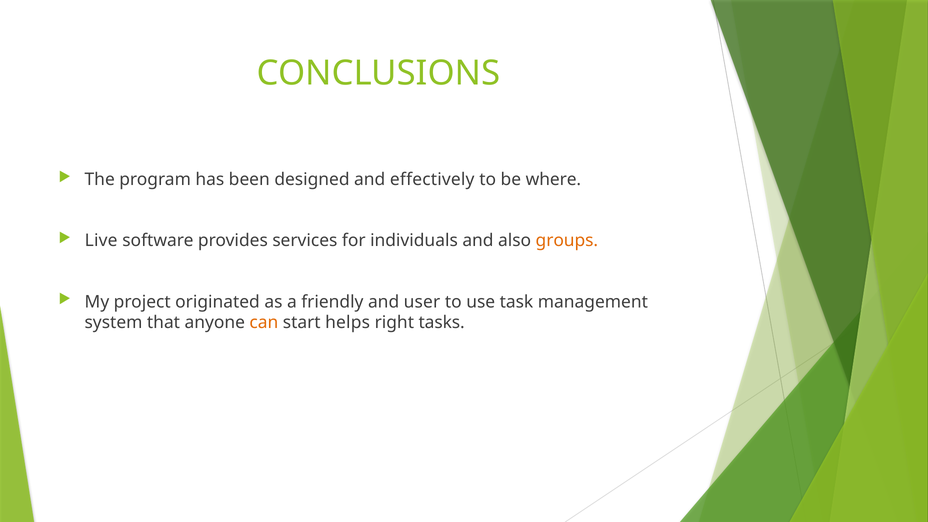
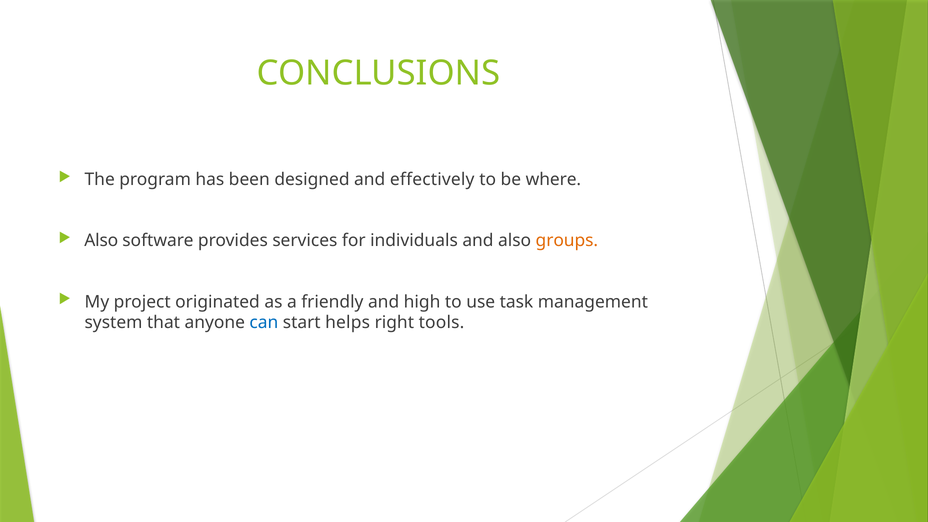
Live: Live -> Also (101, 241)
user: user -> high (422, 302)
can colour: orange -> blue (264, 323)
tasks: tasks -> tools (442, 323)
